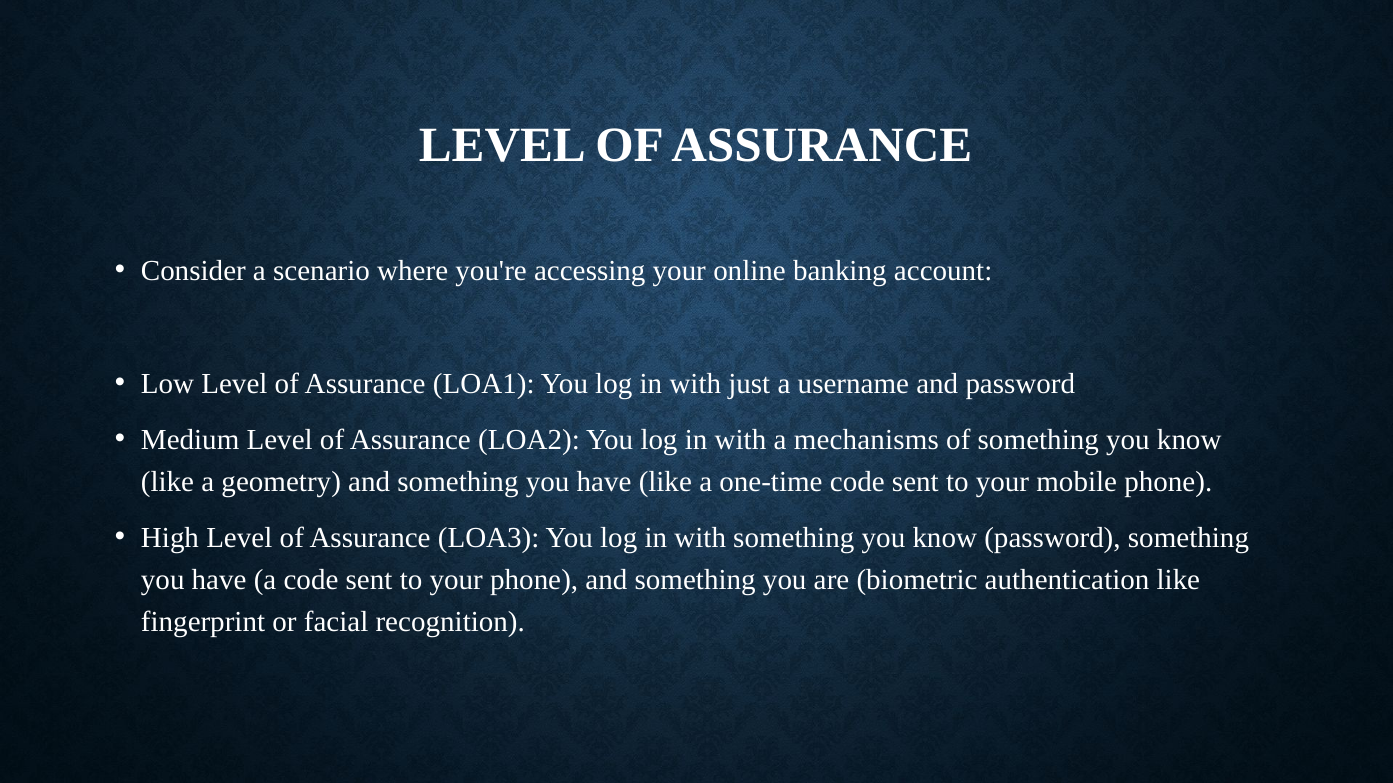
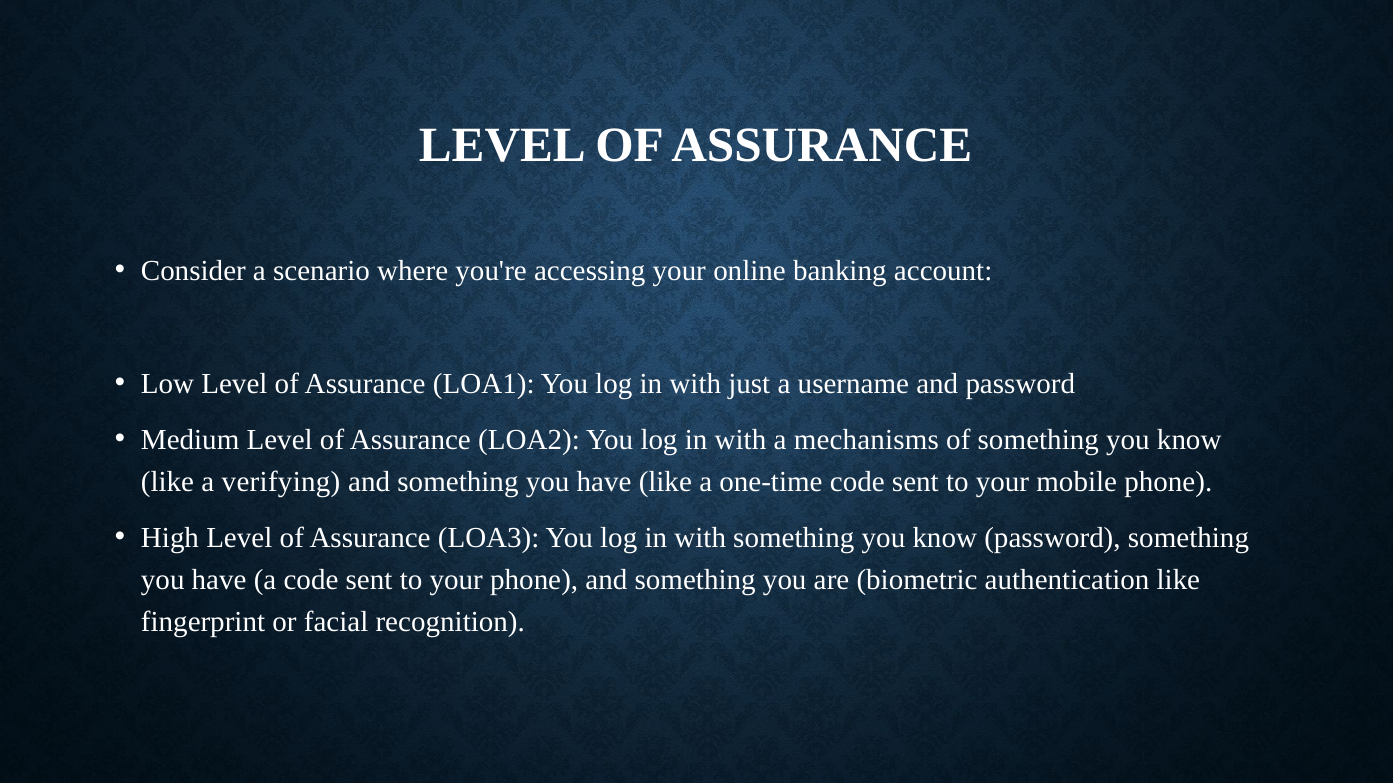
geometry: geometry -> verifying (281, 482)
